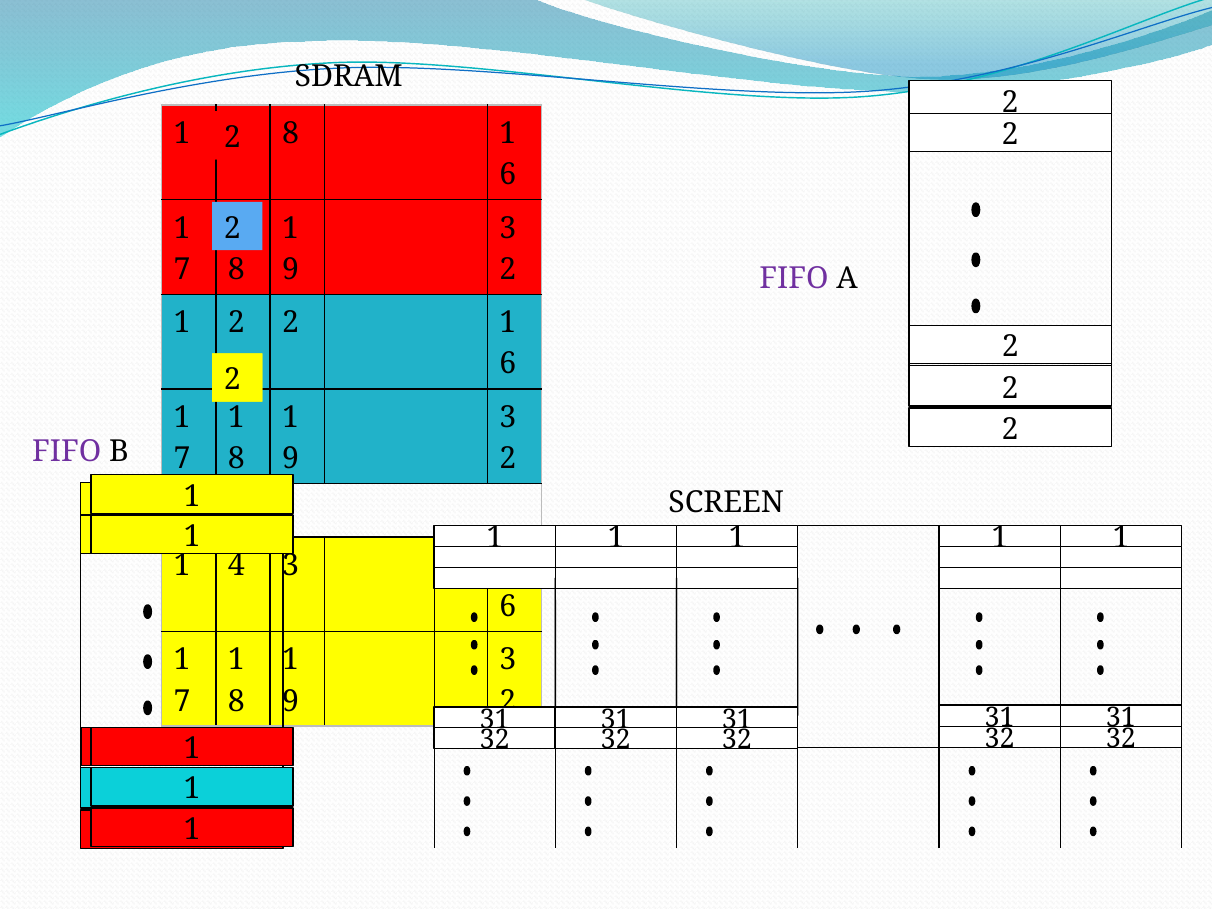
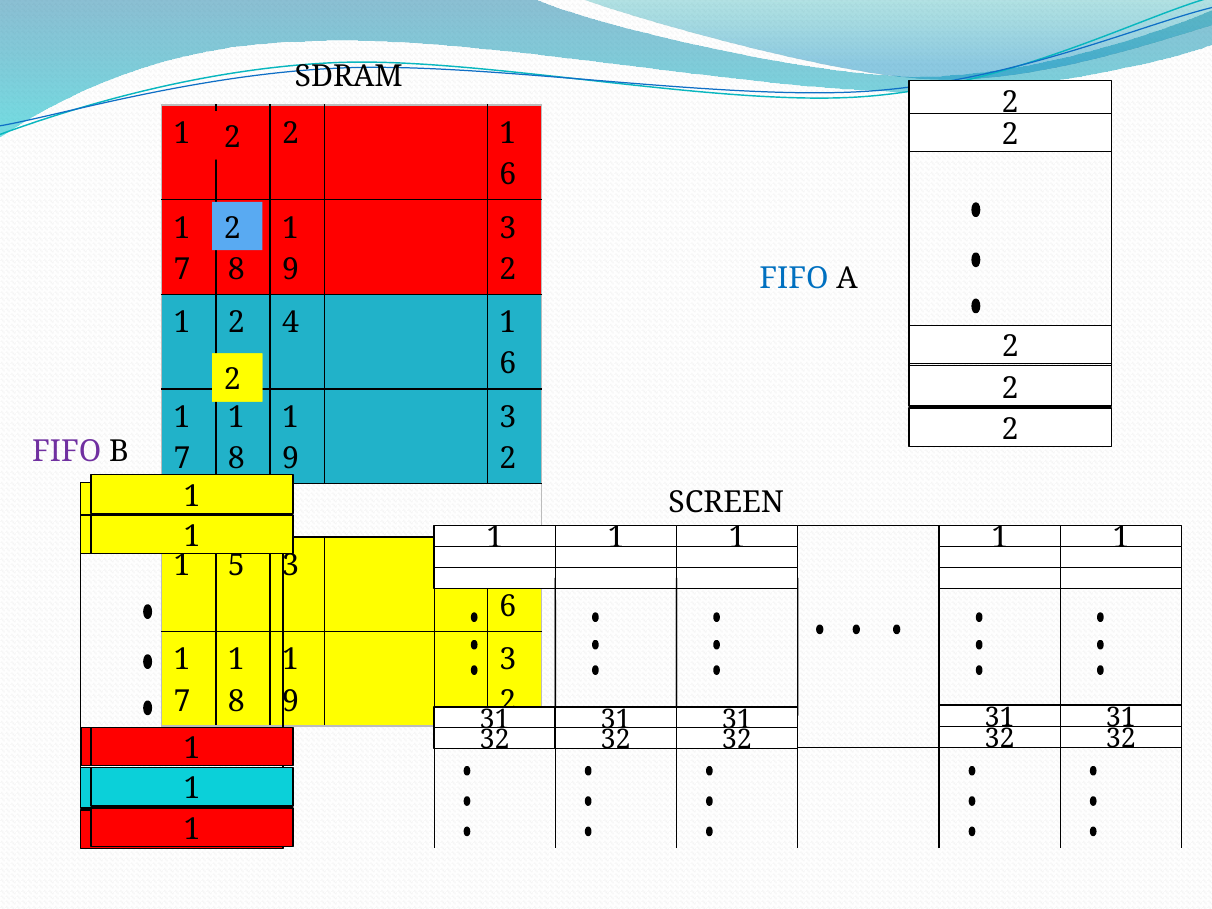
8: 8 -> 2 (291, 133)
FIFO colour: purple -> blue (794, 279)
1 2 2: 2 -> 4 (291, 323)
4: 4 -> 5 (236, 565)
